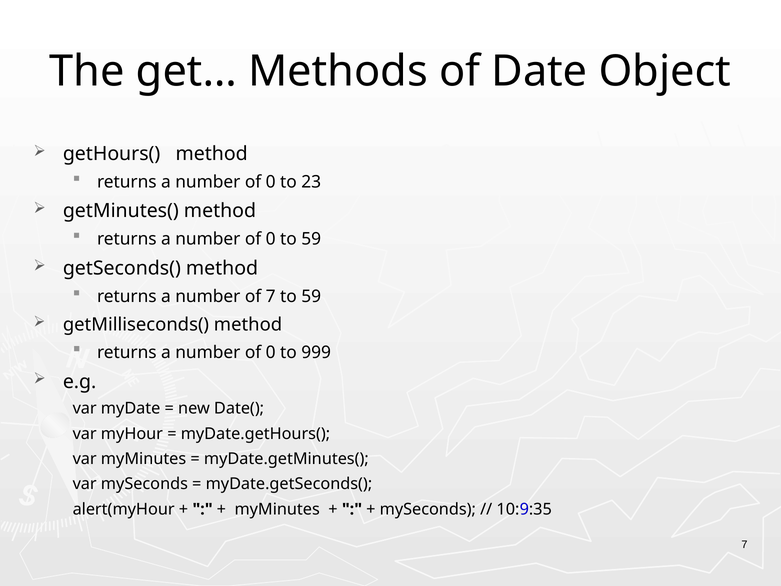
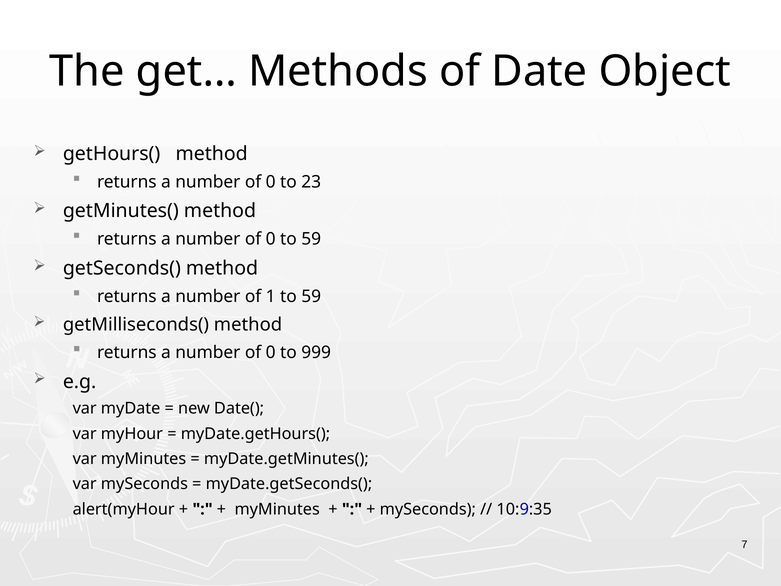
of 7: 7 -> 1 (271, 296)
